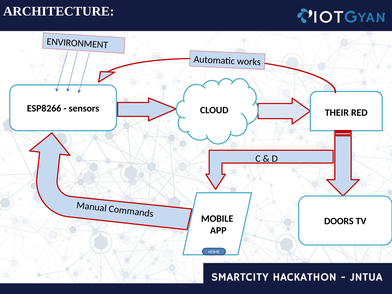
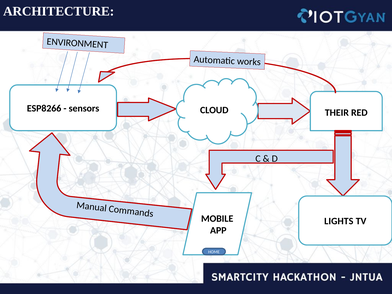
DOORS: DOORS -> LIGHTS (339, 221)
